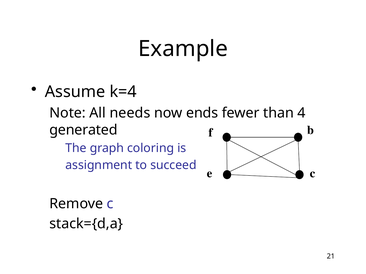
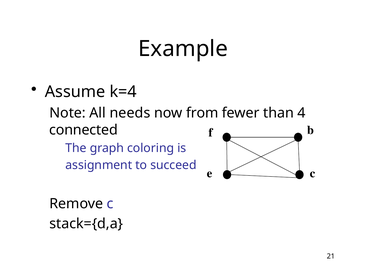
ends: ends -> from (202, 113)
generated: generated -> connected (83, 130)
